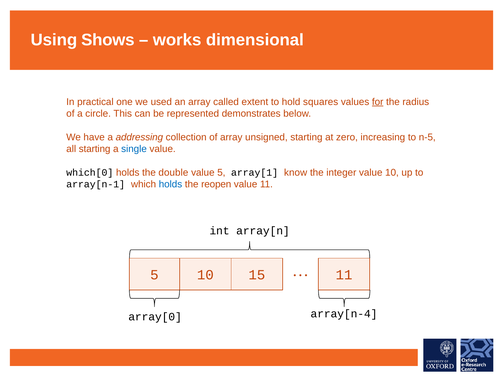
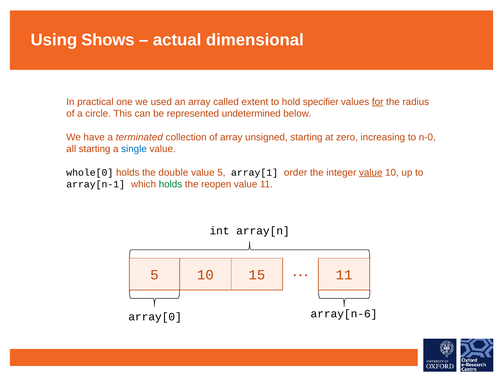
works: works -> actual (177, 40)
squares: squares -> specifier (321, 102)
demonstrates: demonstrates -> undetermined (251, 113)
addressing: addressing -> terminated (139, 137)
n-5: n-5 -> n-0 (427, 137)
which[0: which[0 -> whole[0 (90, 172)
know: know -> order (296, 172)
value underline: none -> present (371, 172)
holds colour: blue -> green (170, 184)
array[n-4: array[n-4 -> array[n-6 (344, 313)
